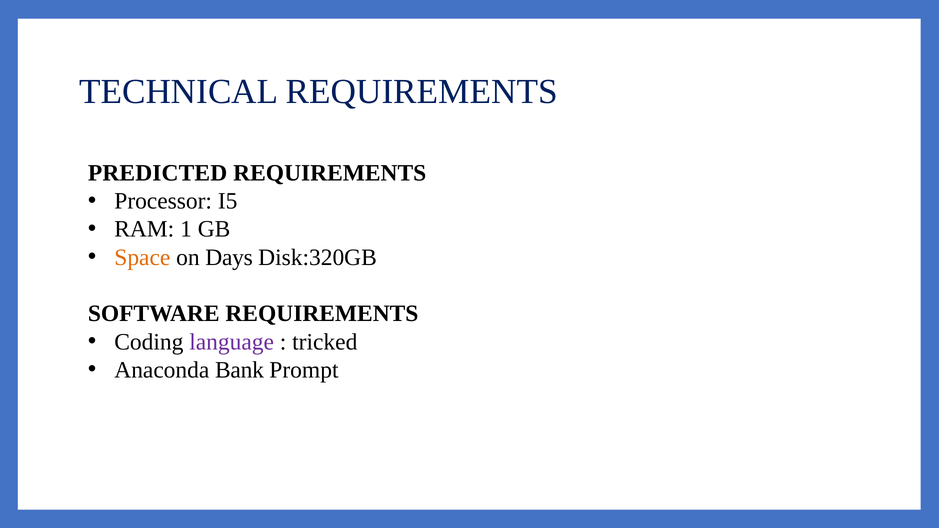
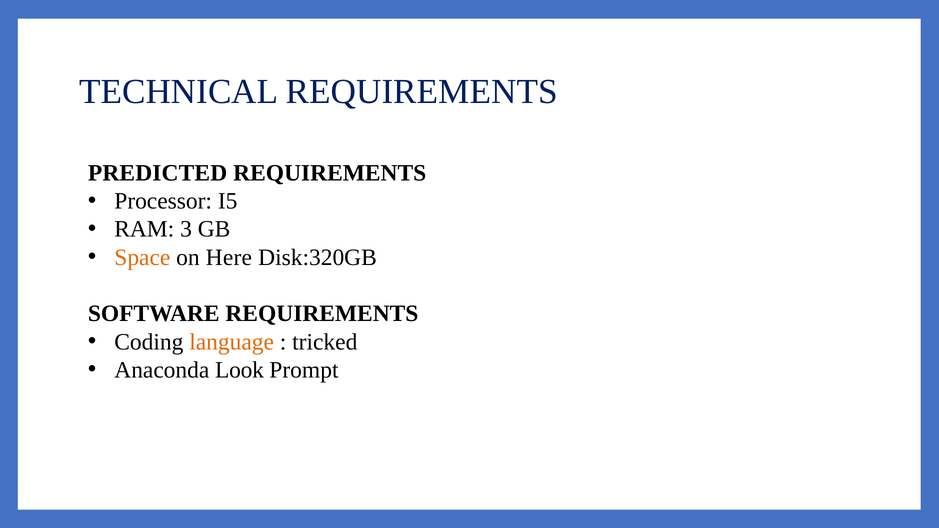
1: 1 -> 3 (186, 229)
Days: Days -> Here (229, 257)
language colour: purple -> orange (232, 342)
Bank: Bank -> Look (239, 370)
